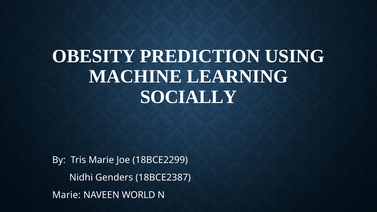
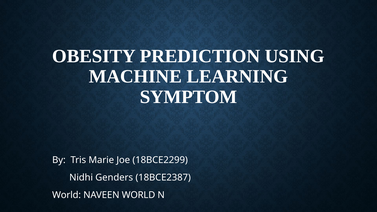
SOCIALLY: SOCIALLY -> SYMPTOM (189, 97)
Marie: Marie -> World (67, 195)
